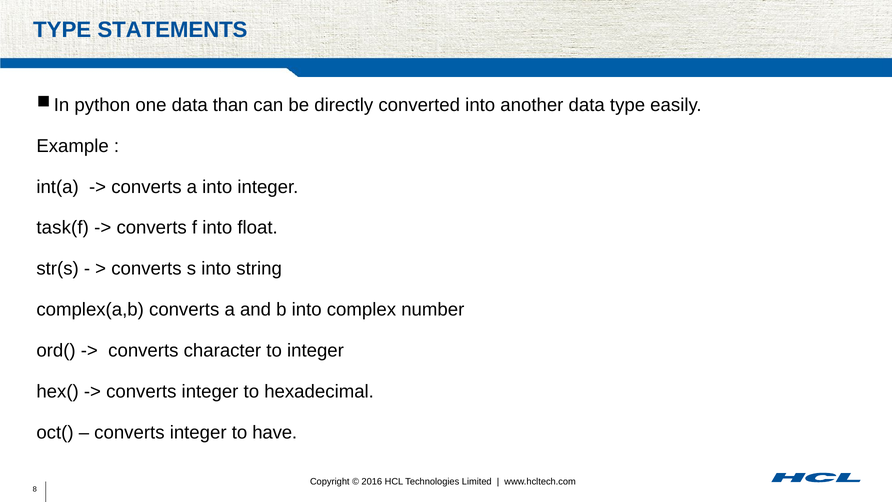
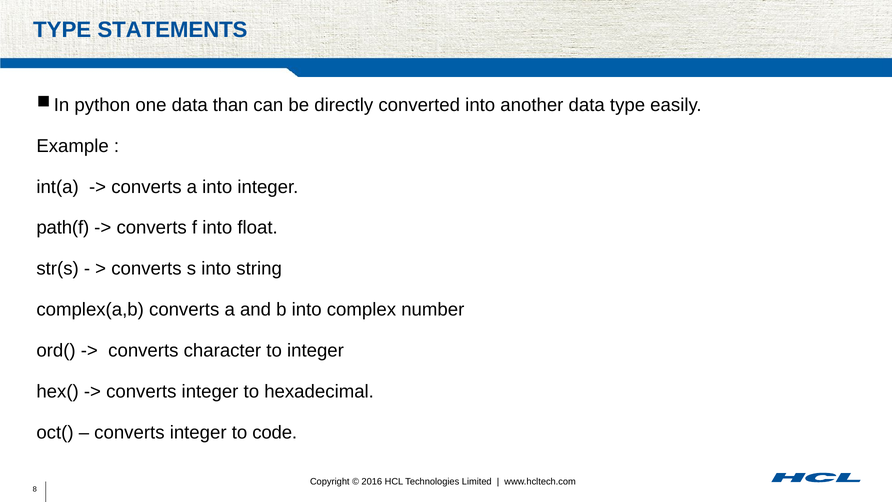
task(f: task(f -> path(f (63, 228)
have: have -> code (275, 432)
